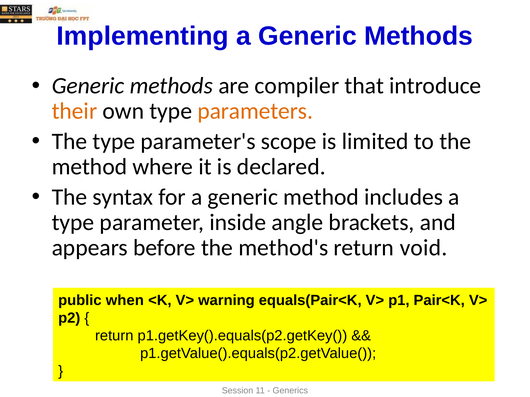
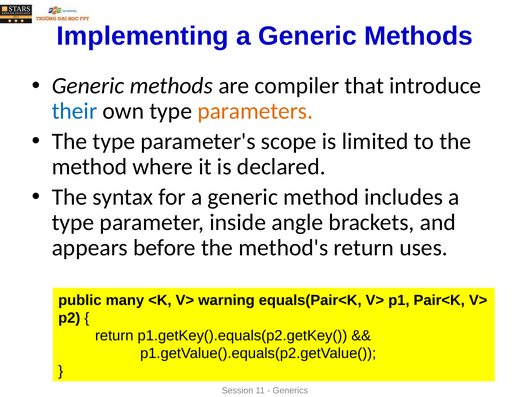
their colour: orange -> blue (74, 111)
void: void -> uses (424, 248)
when: when -> many (125, 301)
